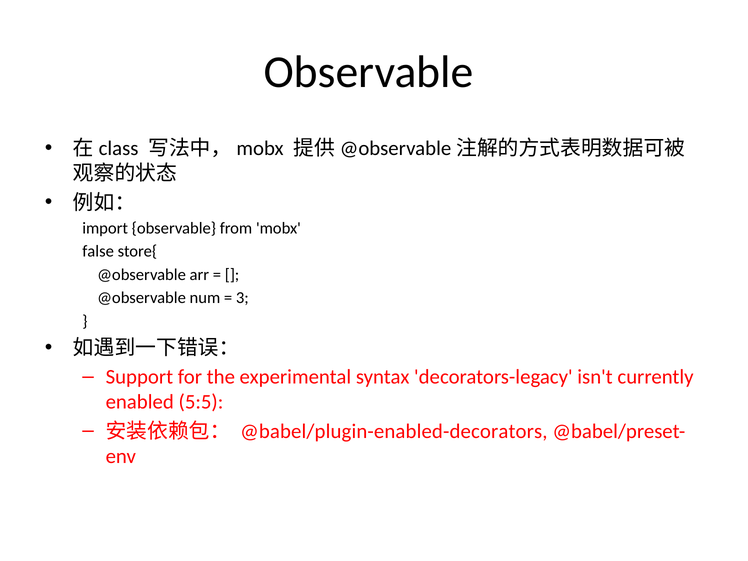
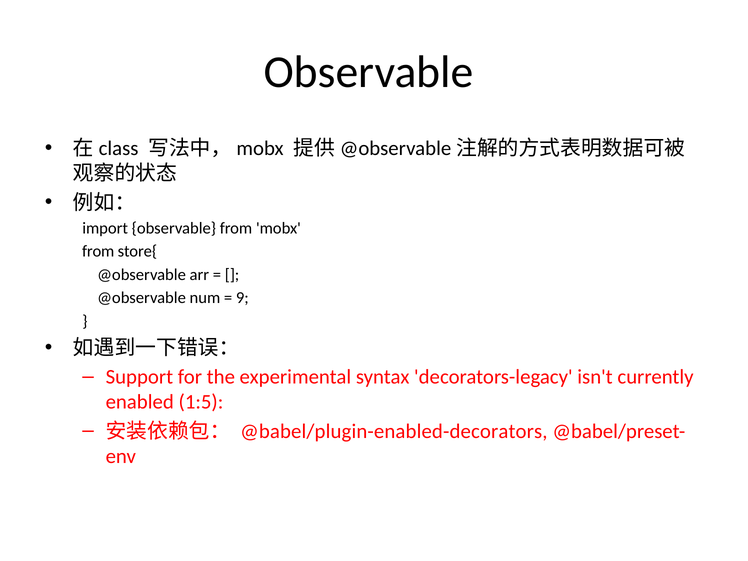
false: false -> from (98, 251)
3: 3 -> 9 (242, 298)
5:5: 5:5 -> 1:5 (201, 402)
